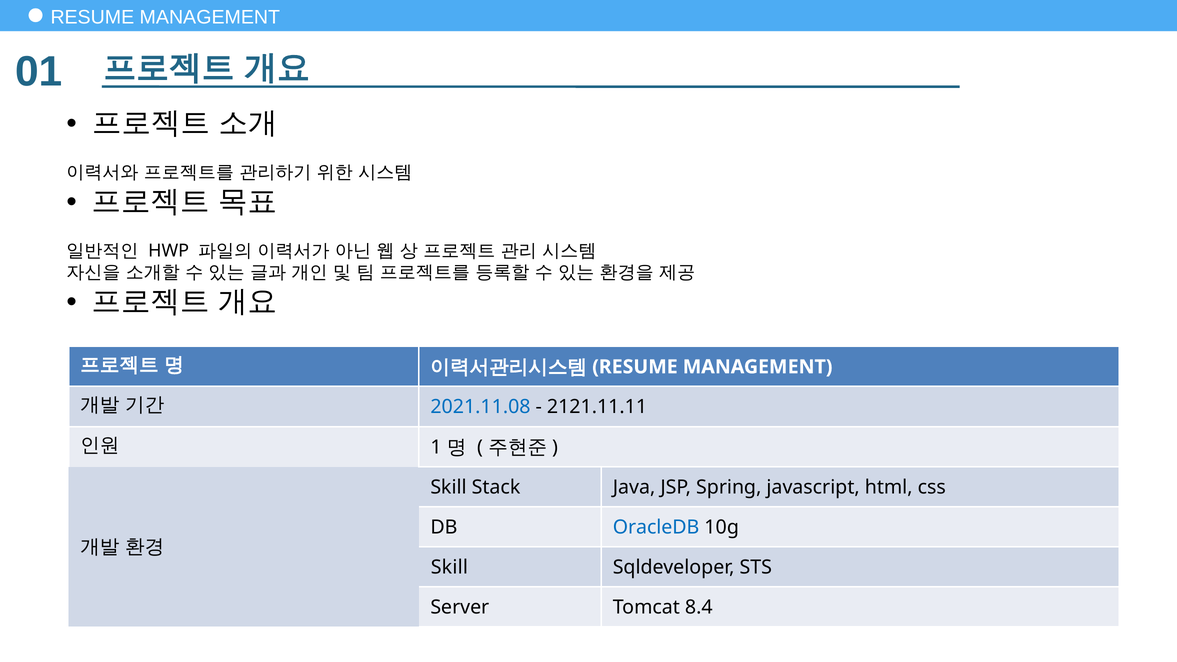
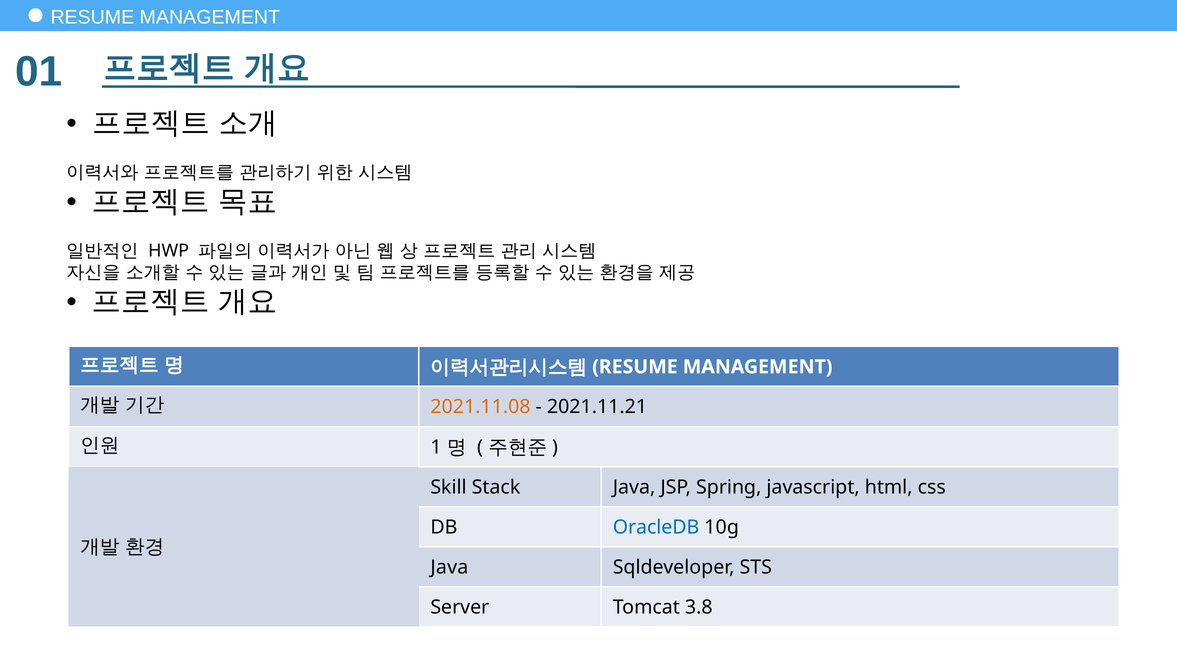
2021.11.08 colour: blue -> orange (480, 407)
2121.11.11: 2121.11.11 -> 2021.11.21 (597, 407)
Skill: Skill -> Java (449, 567)
8.4: 8.4 -> 3.8 (699, 607)
